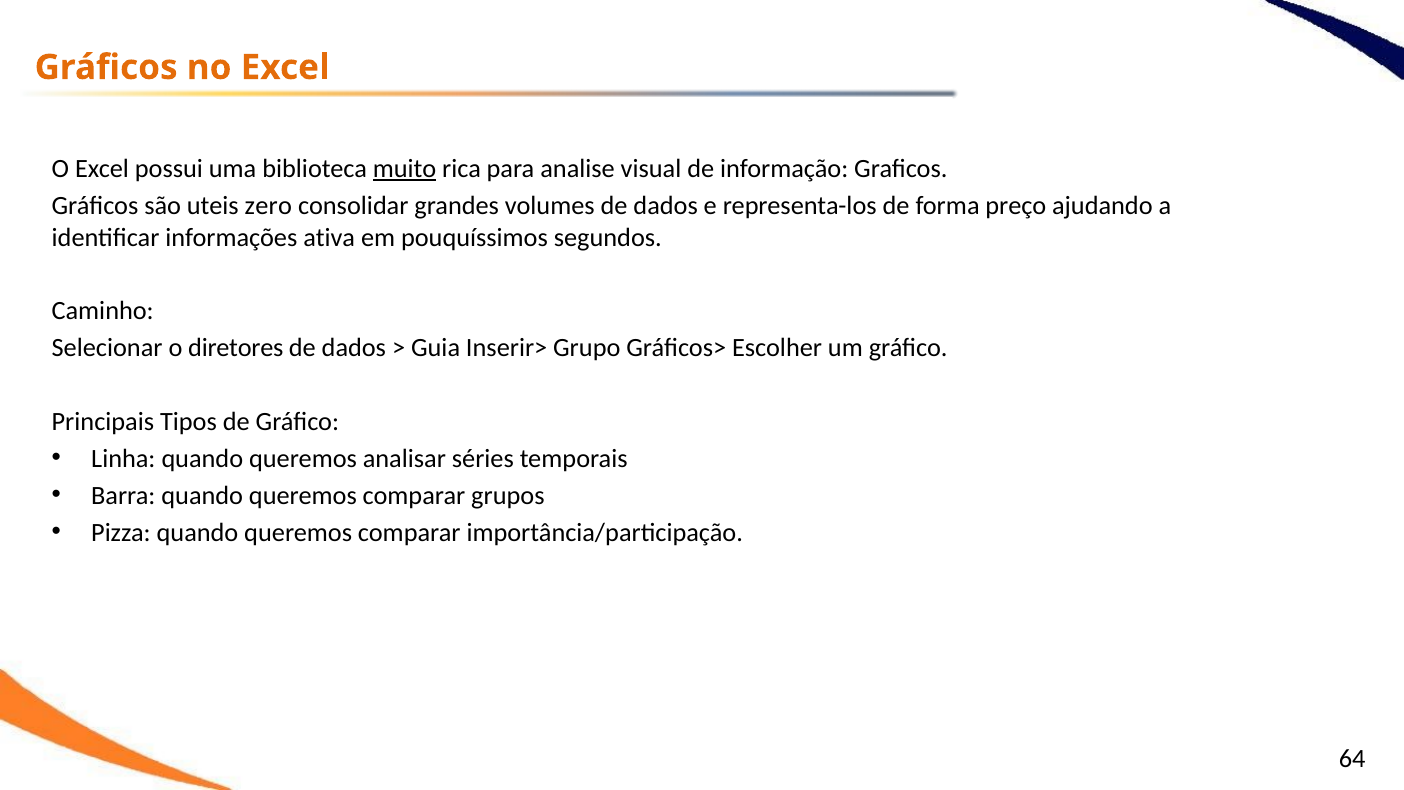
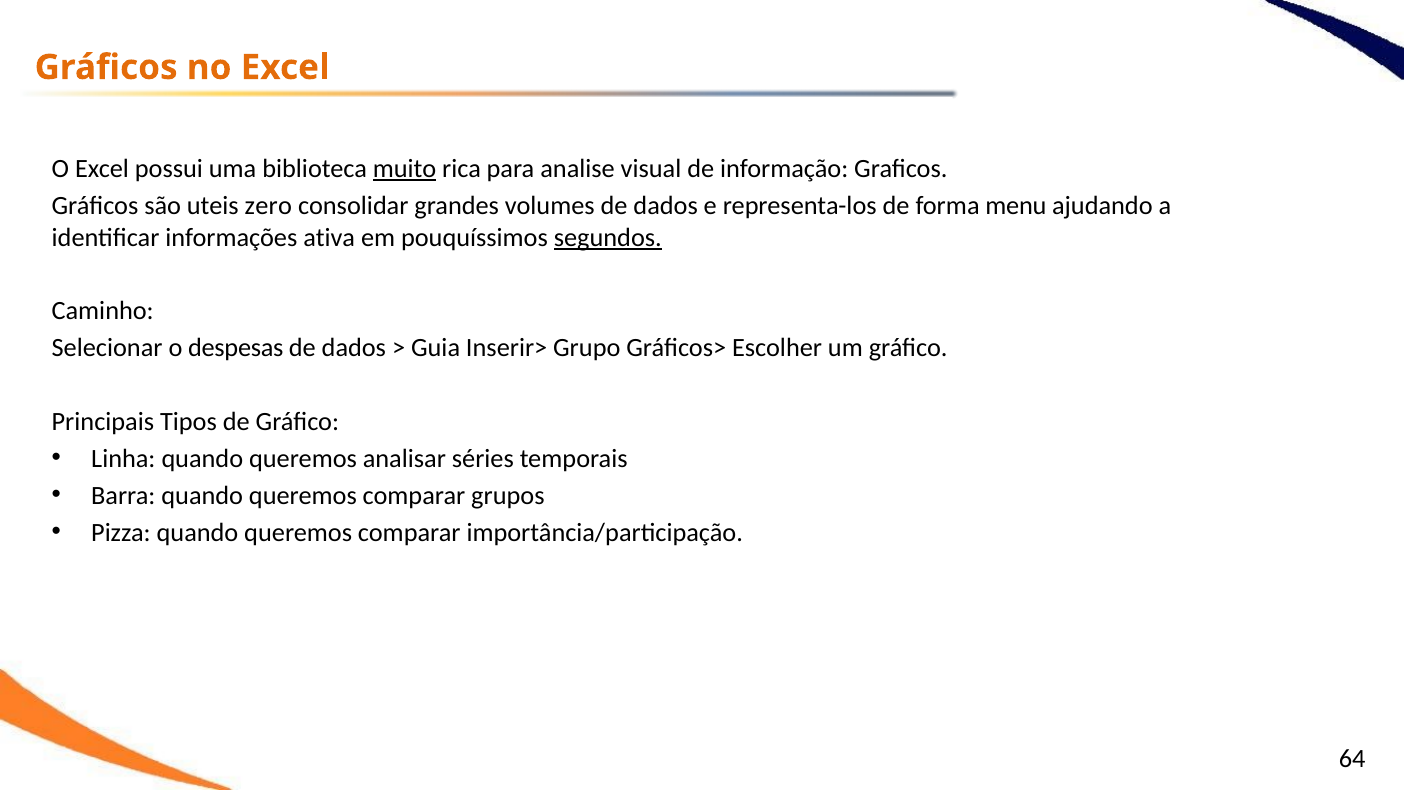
preço: preço -> menu (1016, 206)
segundos underline: none -> present (608, 237)
diretores: diretores -> despesas (236, 348)
